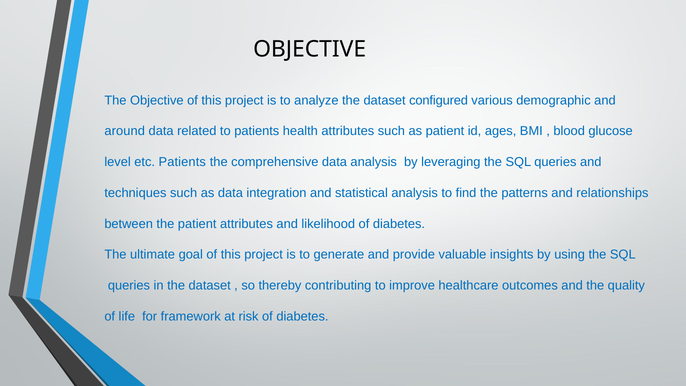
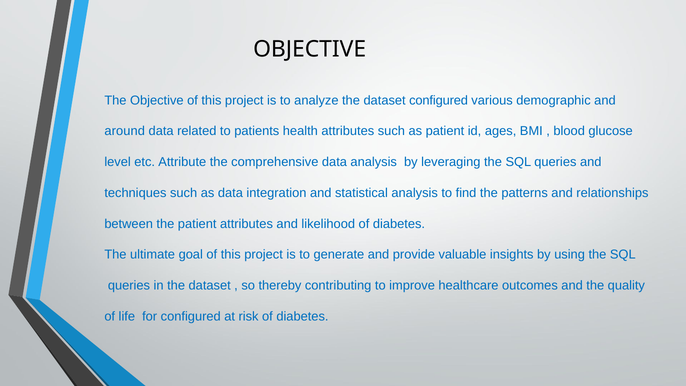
etc Patients: Patients -> Attribute (182, 162)
for framework: framework -> configured (191, 316)
